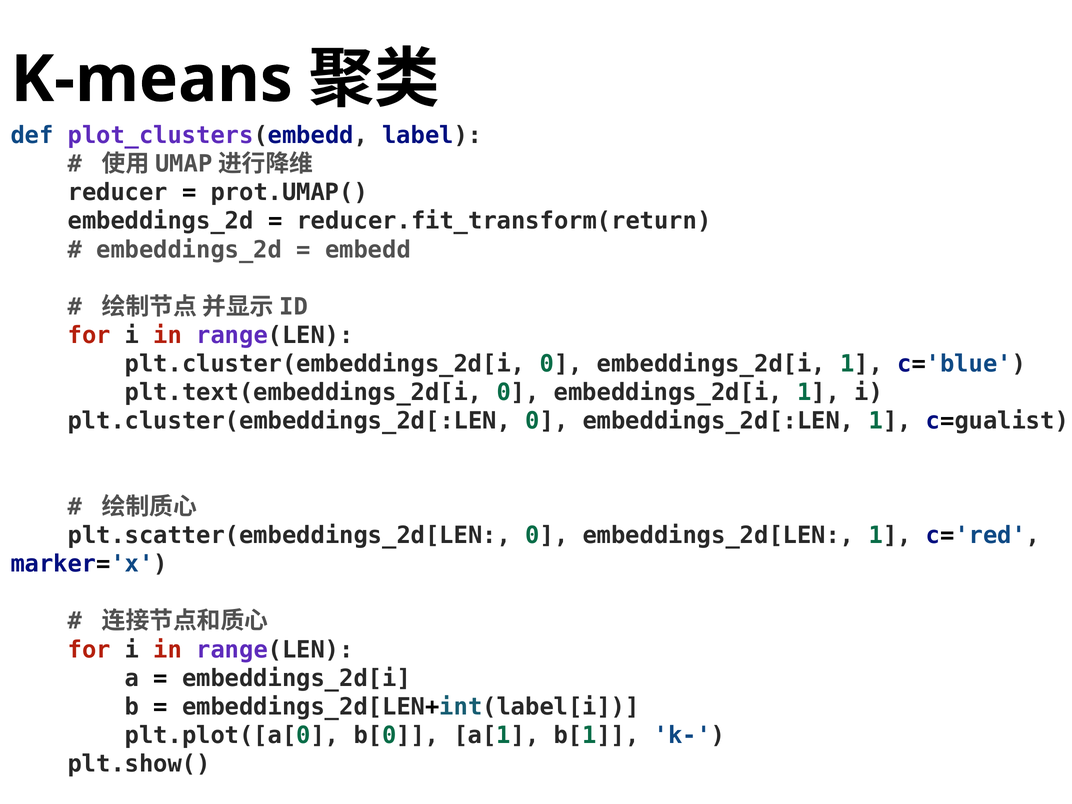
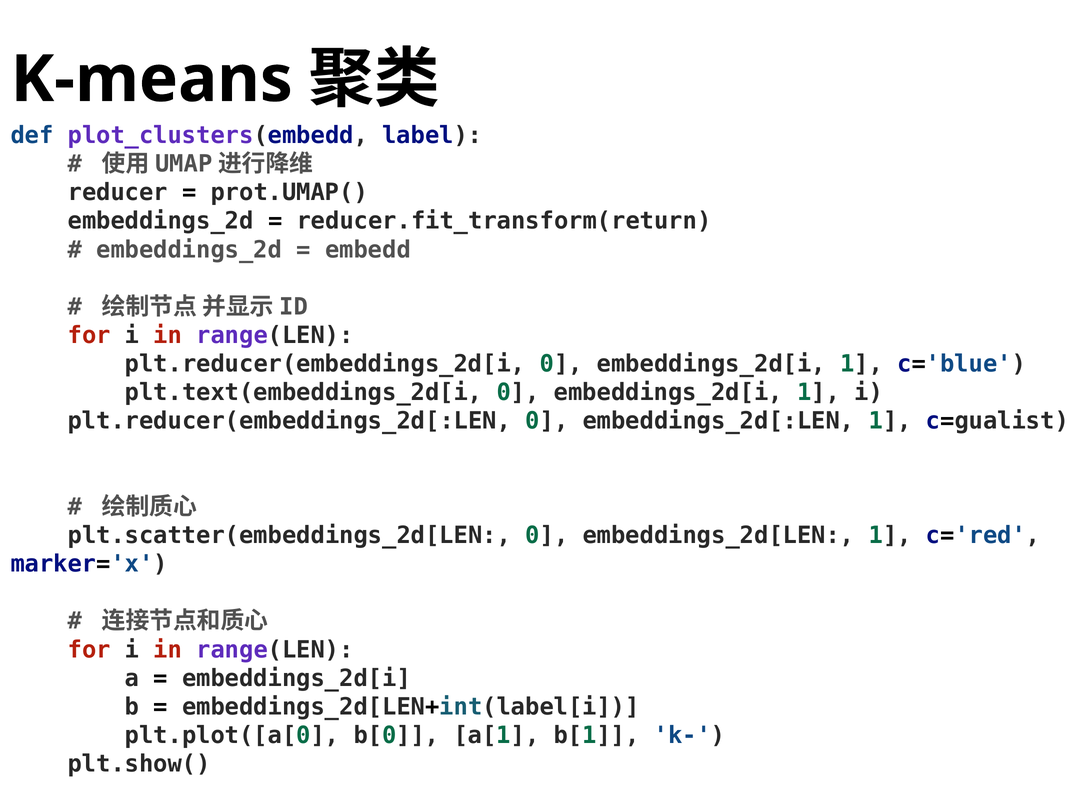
plt.cluster(embeddings_2d[i: plt.cluster(embeddings_2d[i -> plt.reducer(embeddings_2d[i (325, 364)
plt.cluster(embeddings_2d[:LEN: plt.cluster(embeddings_2d[:LEN -> plt.reducer(embeddings_2d[:LEN (289, 421)
